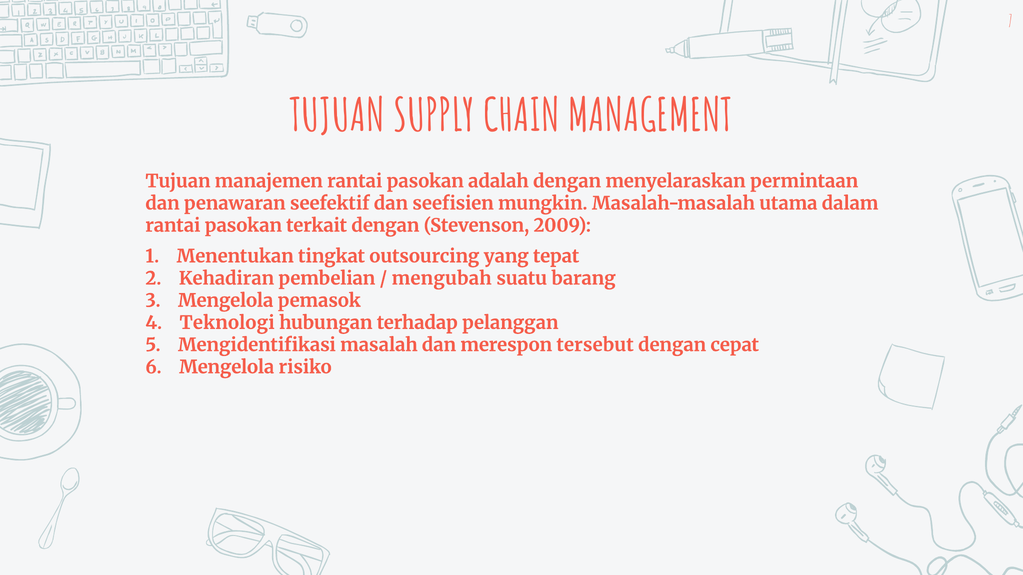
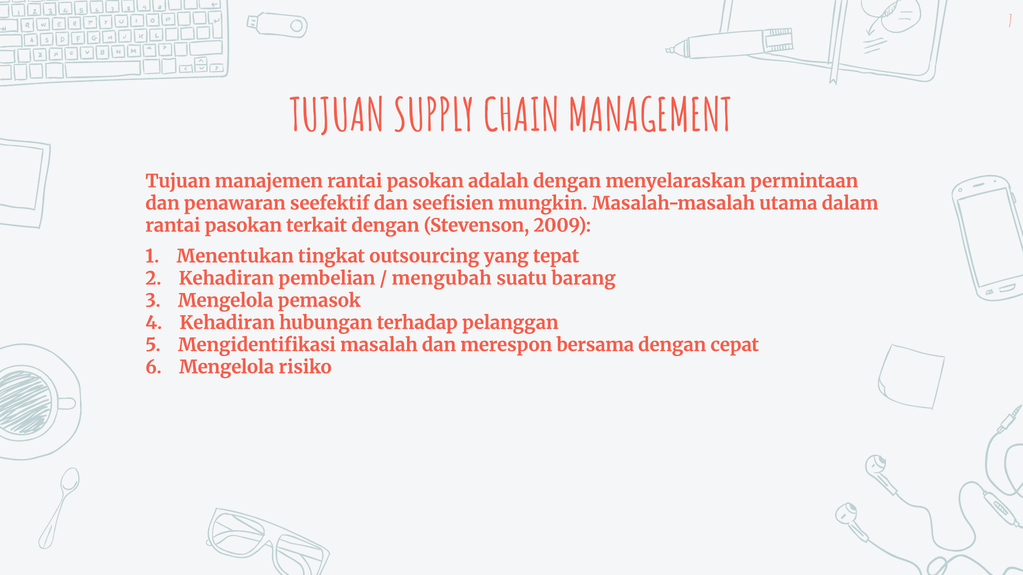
4 Teknologi: Teknologi -> Kehadiran (227, 323)
tersebut: tersebut -> bersama (595, 345)
